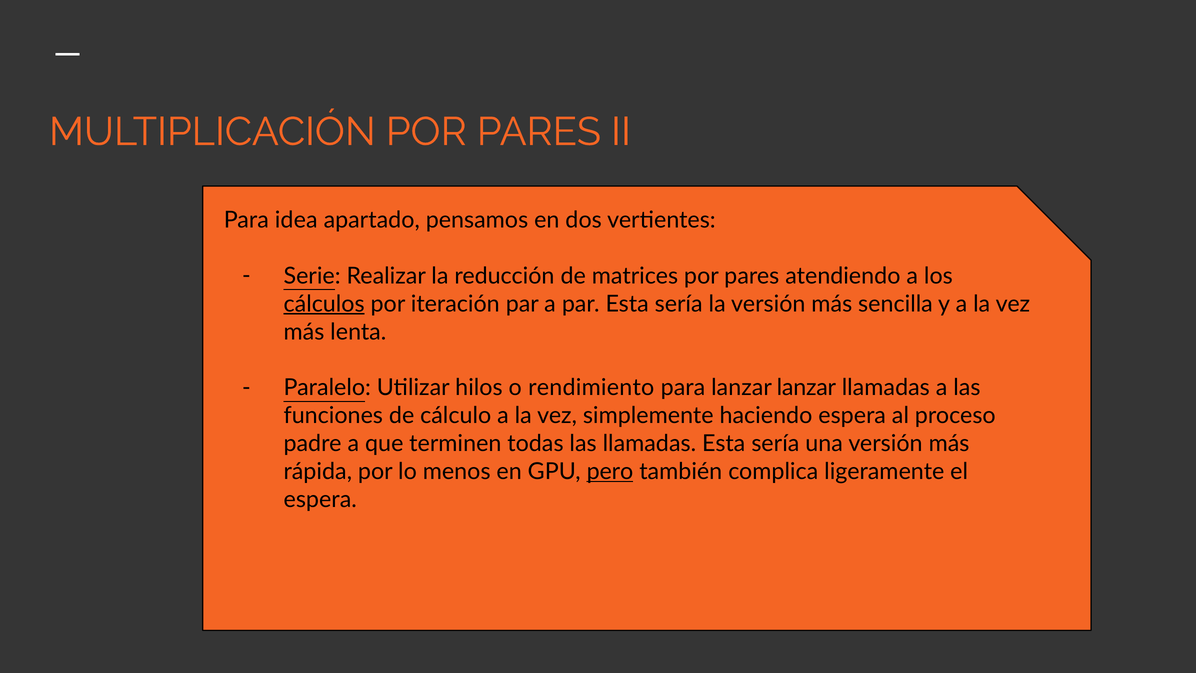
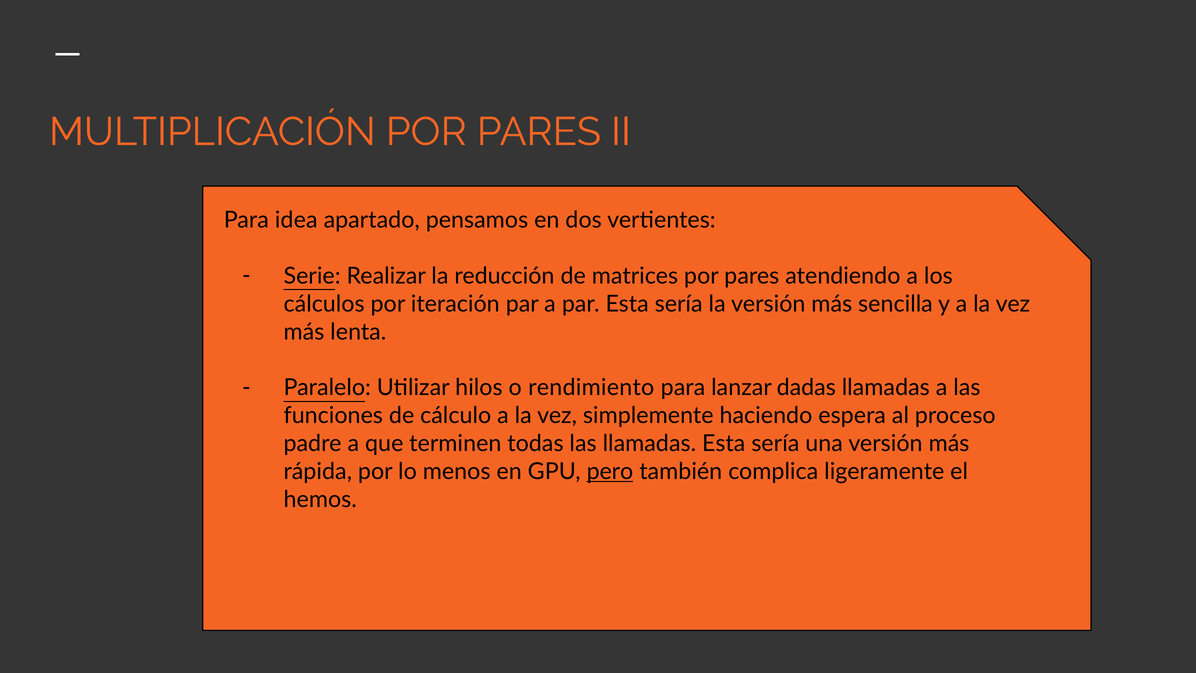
cálculos underline: present -> none (324, 304)
lanzar lanzar: lanzar -> dadas (806, 388)
espera: espera -> hemos (320, 499)
